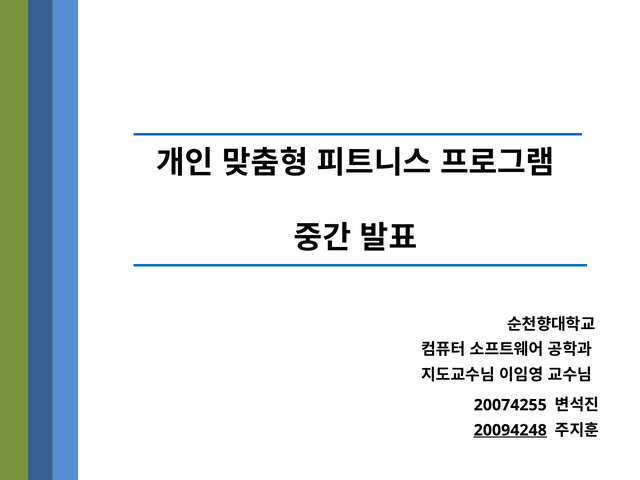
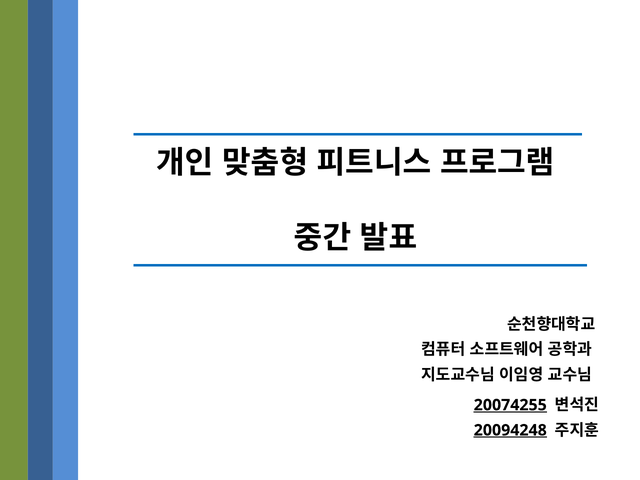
20074255 underline: none -> present (510, 405)
